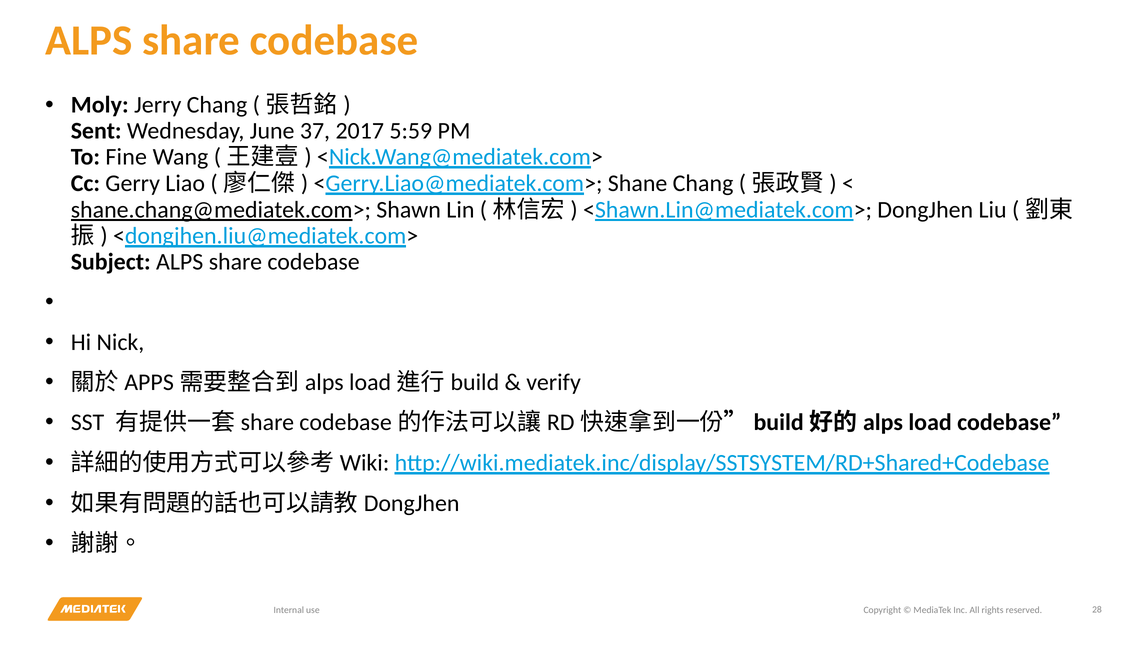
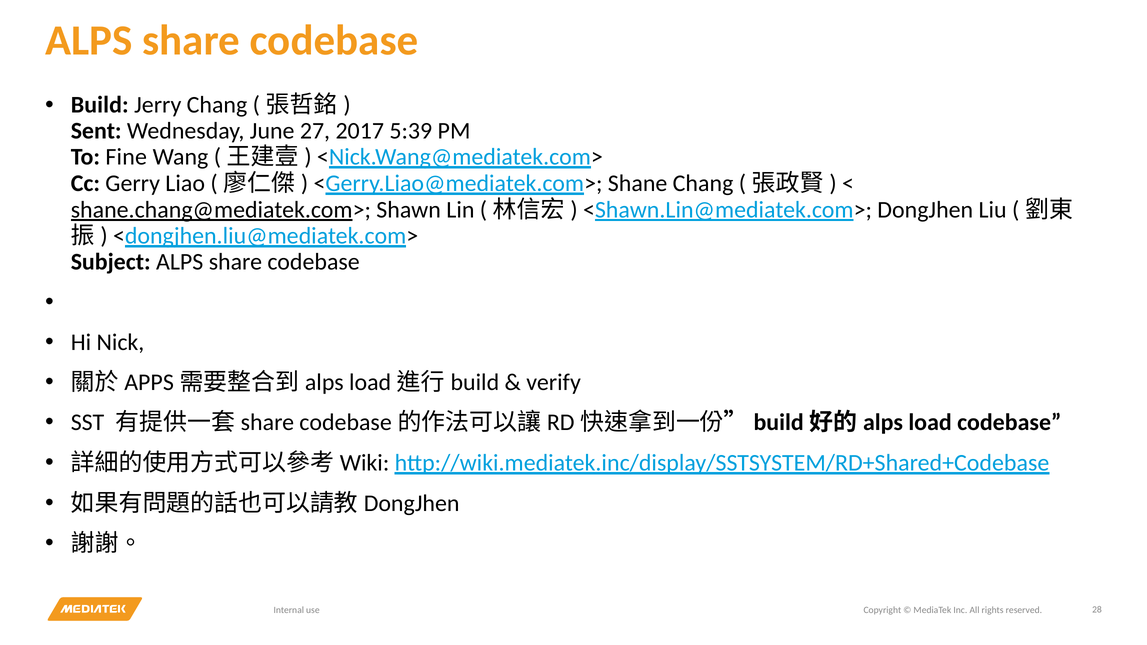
Moly: Moly -> Build (100, 105)
37: 37 -> 27 (315, 131)
5:59: 5:59 -> 5:39 (411, 131)
